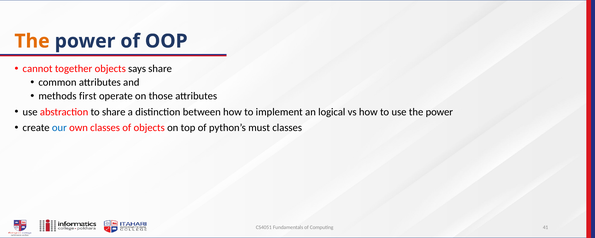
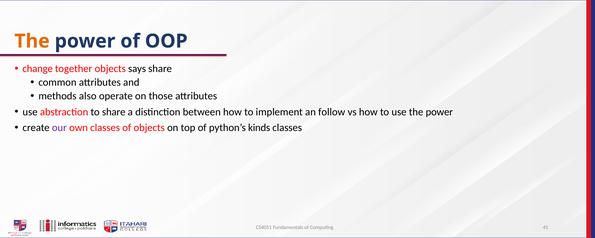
cannot: cannot -> change (38, 69)
first: first -> also (88, 96)
logical: logical -> follow (332, 112)
our colour: blue -> purple (59, 128)
must: must -> kinds (259, 128)
